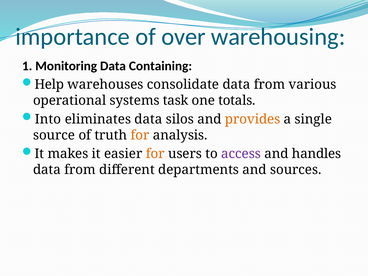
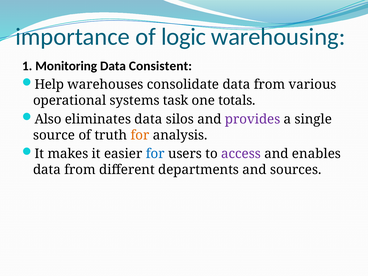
over: over -> logic (184, 37)
Containing: Containing -> Consistent (160, 66)
Into: Into -> Also (48, 119)
provides colour: orange -> purple (253, 119)
for colour: orange -> blue (155, 154)
handles: handles -> enables (316, 154)
